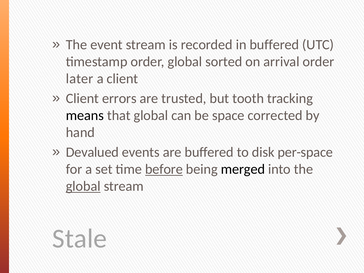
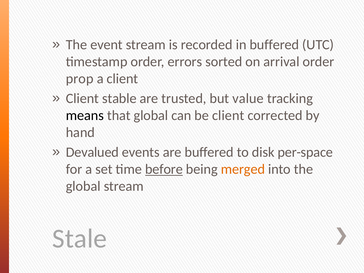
order global: global -> errors (185, 62)
later: later -> prop (80, 79)
errors: errors -> stable (119, 98)
tooth: tooth -> value (248, 98)
be space: space -> client (228, 115)
merged colour: black -> orange (243, 169)
global underline: present -> none (83, 186)
